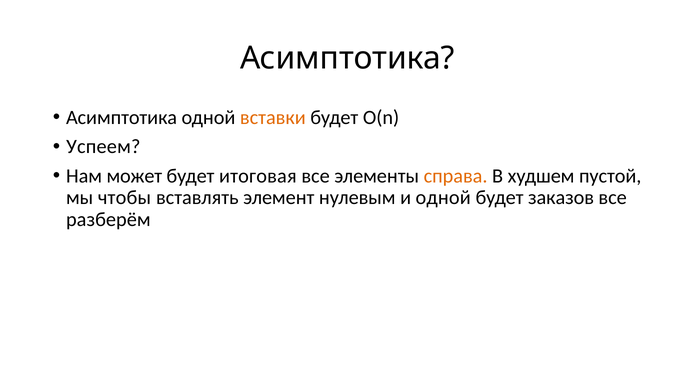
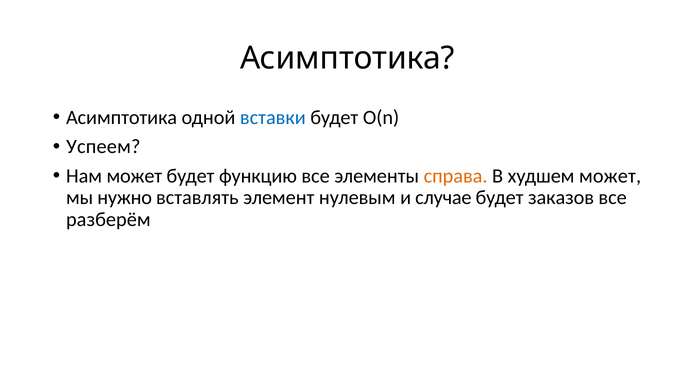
вставки colour: orange -> blue (273, 118)
итоговая: итоговая -> функцию (258, 176)
худшем пустой: пустой -> может (610, 176)
чтобы: чтобы -> нужно (125, 198)
и одной: одной -> случае (443, 198)
